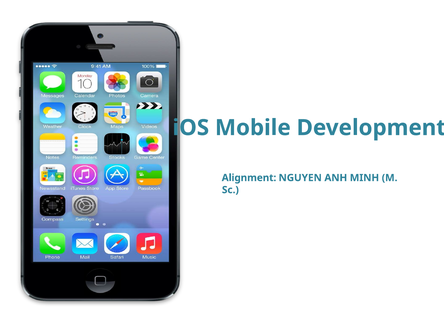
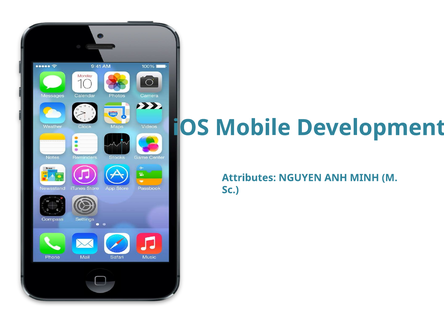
Alignment: Alignment -> Attributes (249, 178)
